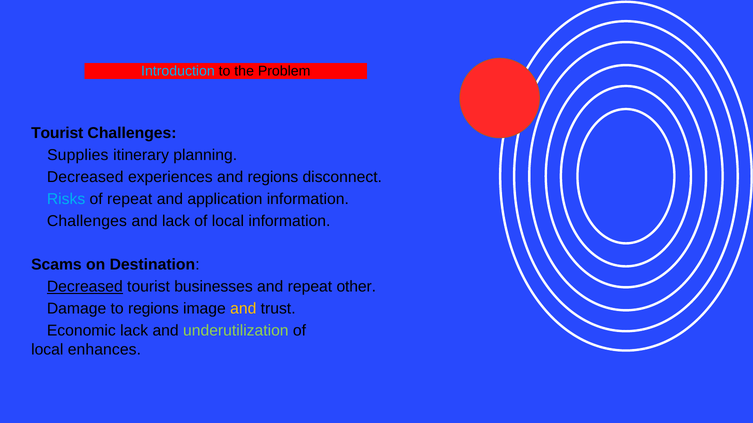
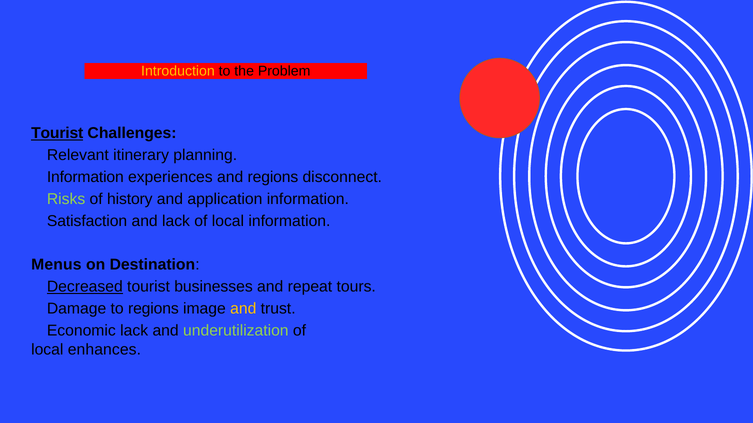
Introduction colour: light blue -> yellow (178, 71)
Tourist underline: none -> present (57, 133)
Supplies: Supplies -> Relevant (78, 155)
Decreased: Decreased -> Information (85, 177)
Risks colour: light blue -> light green (66, 199)
of repeat: repeat -> history (130, 199)
Challenges: Challenges -> Satisfaction (87, 221)
Scams: Scams -> Menus (56, 265)
other: other -> tours (356, 287)
